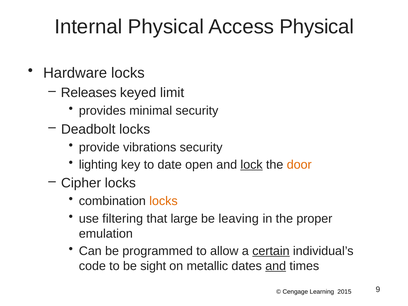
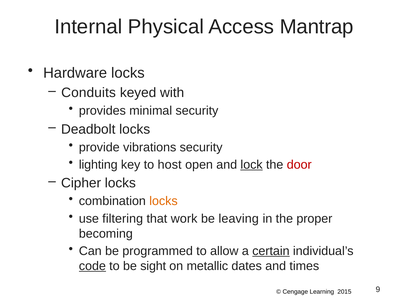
Access Physical: Physical -> Mantrap (317, 27)
Releases: Releases -> Conduits (89, 93)
limit: limit -> with (172, 93)
date: date -> host (170, 165)
door colour: orange -> red (299, 165)
large: large -> work (184, 219)
emulation: emulation -> becoming (106, 234)
code underline: none -> present (92, 266)
and underline: present -> none (276, 266)
